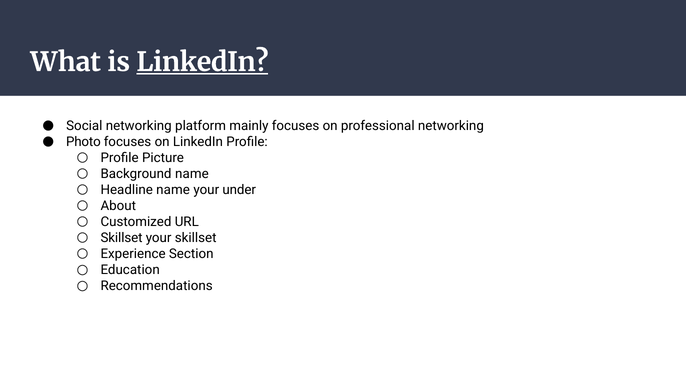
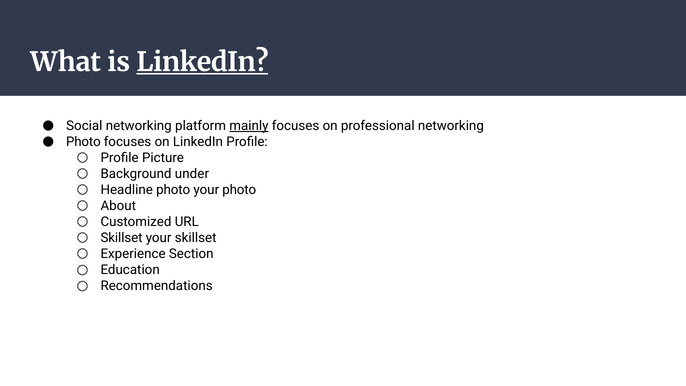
mainly underline: none -> present (249, 126)
Background name: name -> under (192, 174)
Headline name: name -> photo (173, 190)
your under: under -> photo (239, 190)
